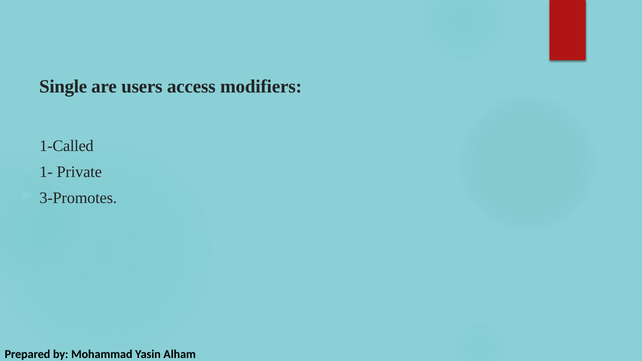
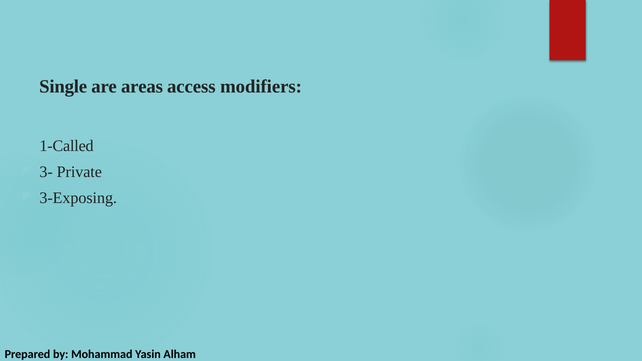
users: users -> areas (142, 86)
1-: 1- -> 3- (46, 172)
3-Promotes: 3-Promotes -> 3-Exposing (78, 198)
